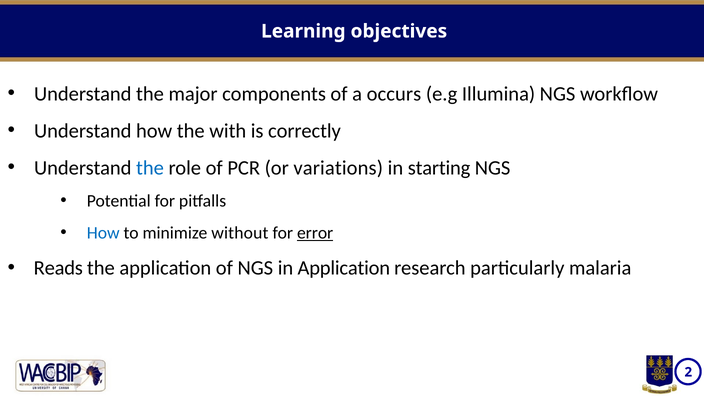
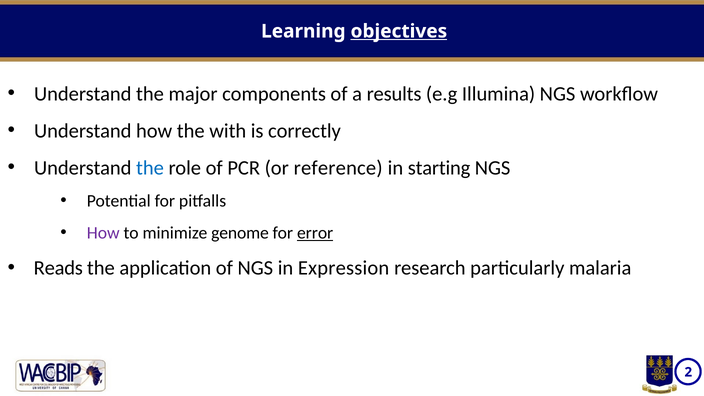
objectives underline: none -> present (399, 31)
occurs: occurs -> results (394, 94)
variations: variations -> reference (338, 168)
How colour: blue -> purple (103, 233)
without: without -> genome (240, 233)
in Application: Application -> Expression (344, 268)
